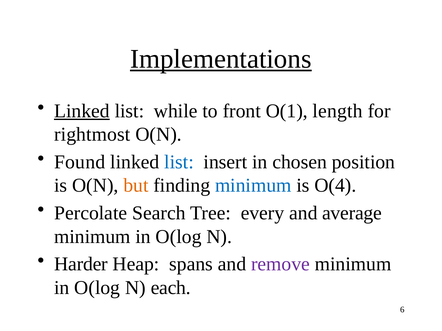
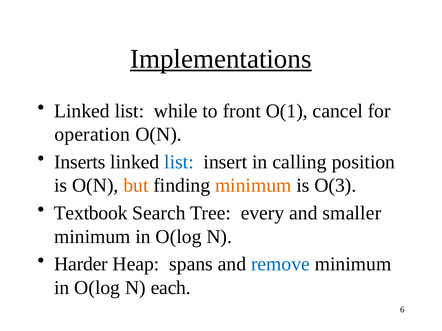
Linked underline: present -> none (82, 111)
length: length -> cancel (338, 111)
rightmost: rightmost -> operation (92, 135)
Found: Found -> Inserts (80, 162)
chosen: chosen -> calling (300, 162)
minimum colour: blue -> orange (253, 186)
O(4: O(4 -> O(3 (335, 186)
Percolate: Percolate -> Textbook (91, 213)
average: average -> smaller (352, 213)
remove colour: purple -> blue (281, 264)
